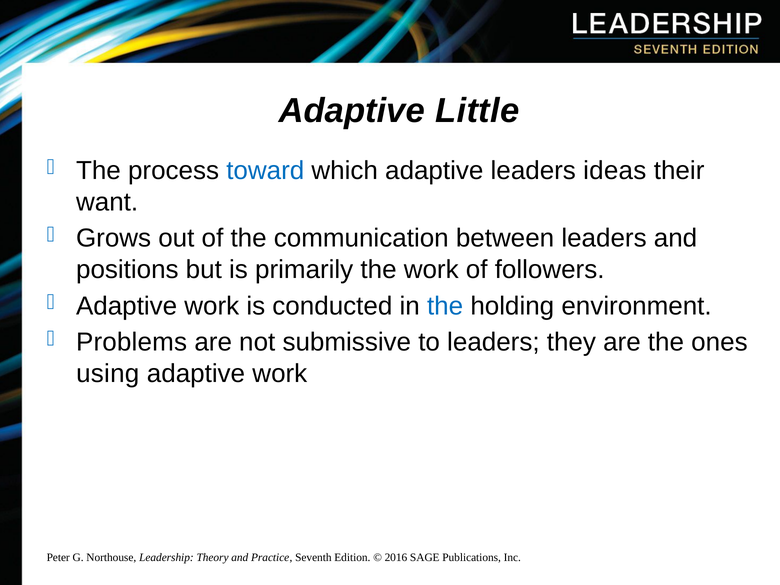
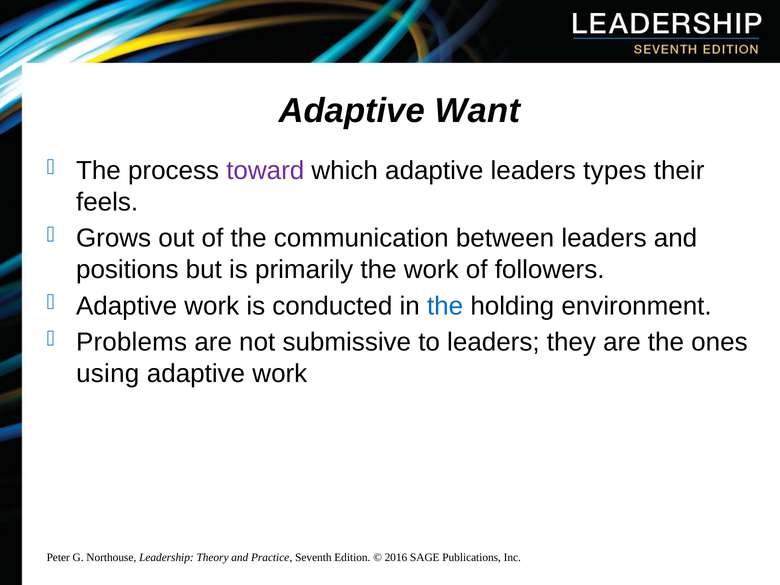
Little: Little -> Want (477, 111)
toward colour: blue -> purple (265, 171)
ideas: ideas -> types (615, 171)
want: want -> feels (107, 202)
